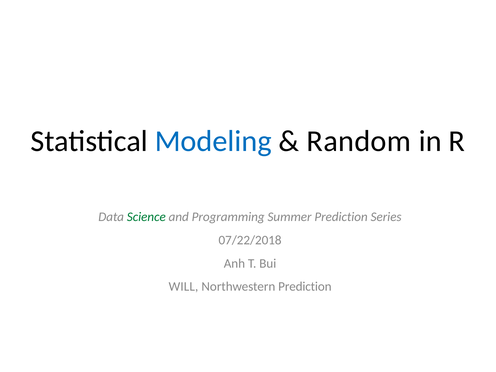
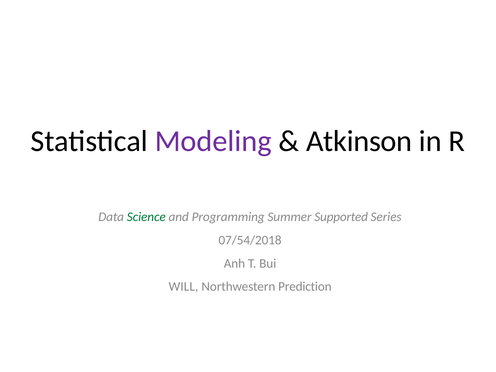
Modeling colour: blue -> purple (213, 141)
Random: Random -> Atkinson (359, 141)
Summer Prediction: Prediction -> Supported (341, 217)
07/22/2018: 07/22/2018 -> 07/54/2018 (250, 240)
